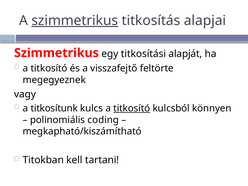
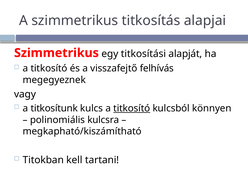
szimmetrikus underline: present -> none (75, 21)
feltörte: feltörte -> felhívás (157, 68)
coding: coding -> kulcsra (103, 120)
